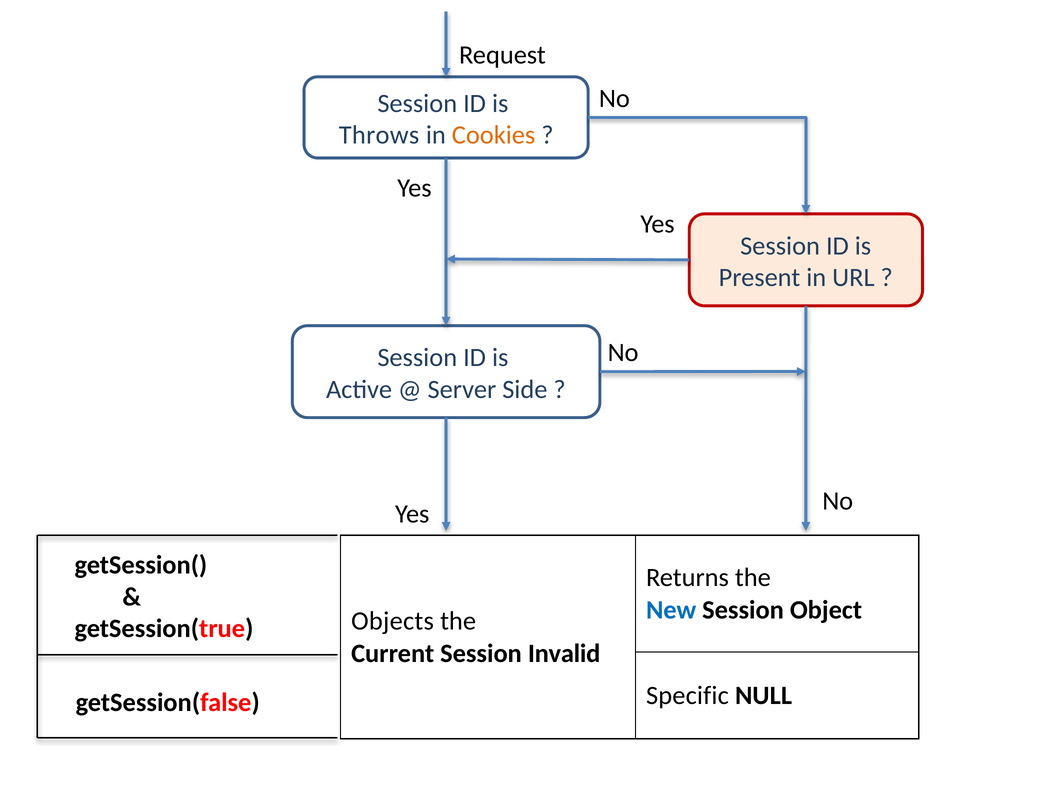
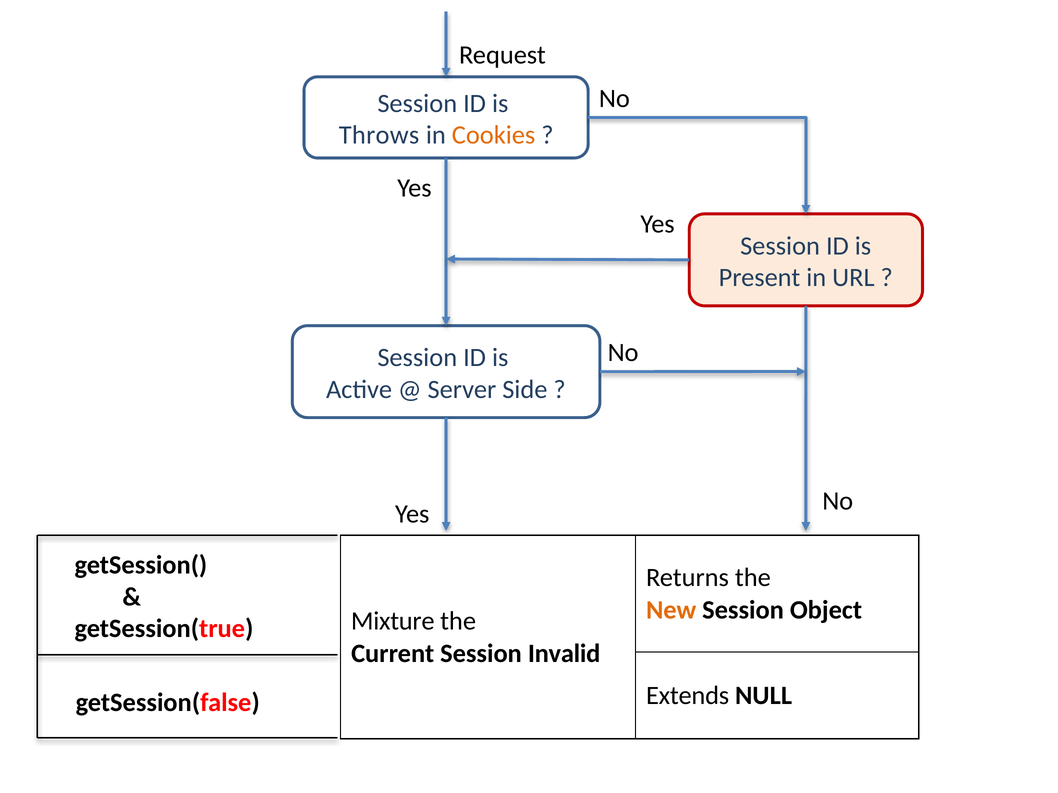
New colour: blue -> orange (671, 610)
Objects: Objects -> Mixture (393, 622)
Specific: Specific -> Extends (688, 696)
